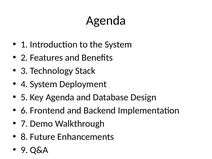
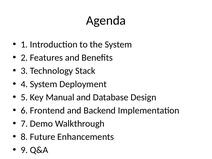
Key Agenda: Agenda -> Manual (60, 97)
